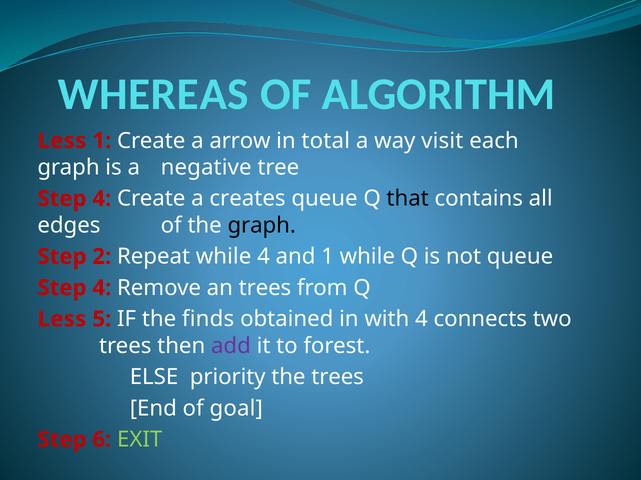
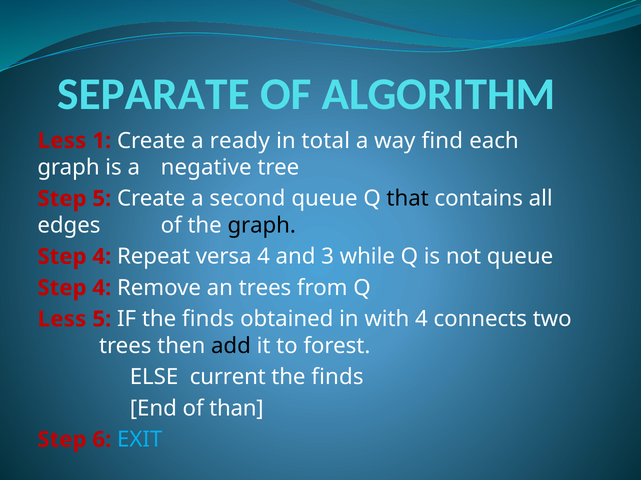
WHEREAS: WHEREAS -> SEPARATE (154, 94)
arrow: arrow -> ready (240, 141)
visit: visit -> find (442, 141)
4: 4 -> 5 (102, 199)
creates: creates -> second (247, 199)
2: 2 -> 4 (102, 257)
Repeat while: while -> versa (224, 257)
and 1: 1 -> 3 (328, 257)
add colour: purple -> black (231, 346)
priority: priority -> current (228, 378)
trees: trees -> finds (337, 378)
goal: goal -> than (236, 409)
EXIT colour: light green -> light blue (140, 440)
